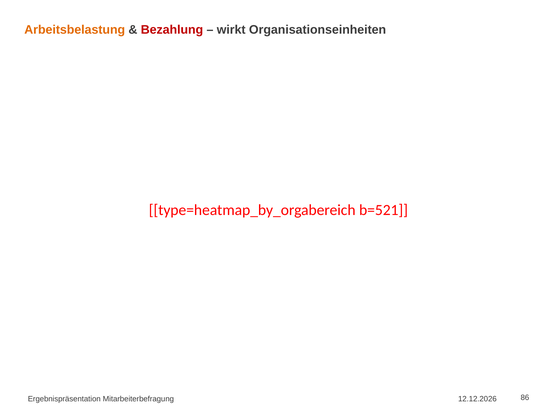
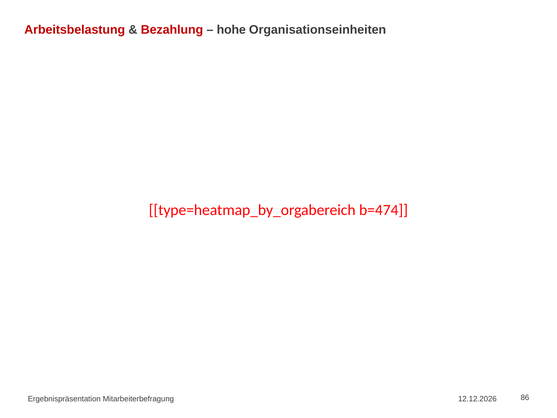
Arbeitsbelastung colour: orange -> red (75, 30)
wirkt: wirkt -> hohe (231, 30)
b=521: b=521 -> b=474 (384, 210)
